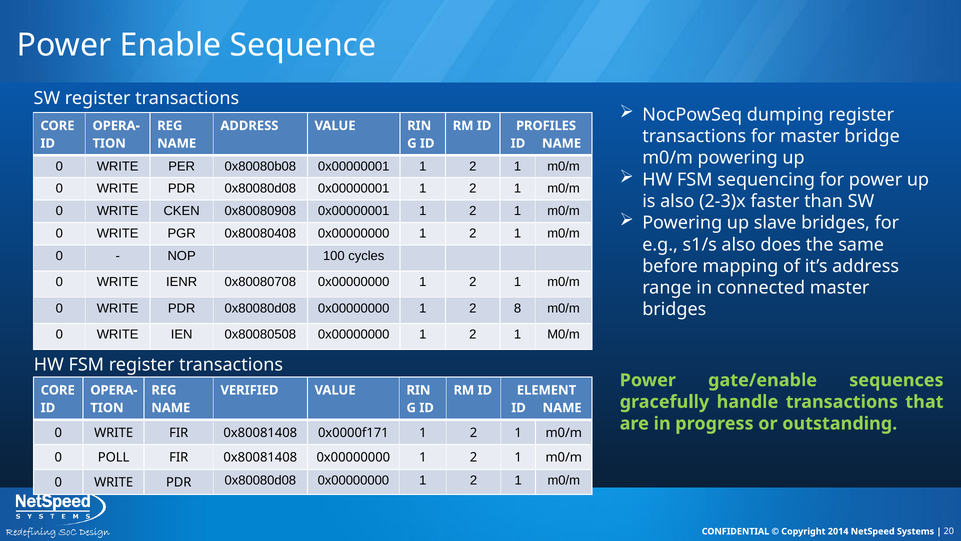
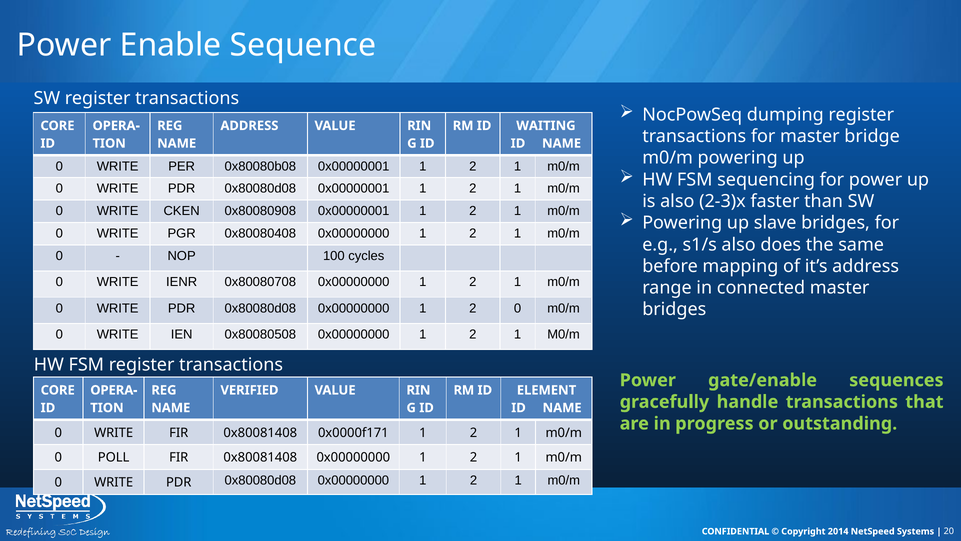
PROFILES: PROFILES -> WAITING (546, 126)
2 8: 8 -> 0 (518, 308)
